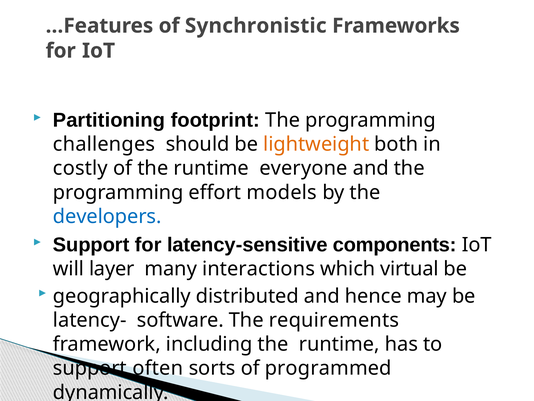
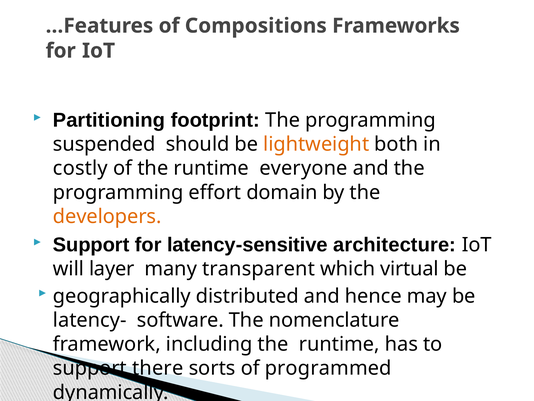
Synchronistic: Synchronistic -> Compositions (256, 26)
challenges: challenges -> suspended (104, 144)
models: models -> domain (282, 192)
developers colour: blue -> orange (107, 216)
components: components -> architecture (395, 245)
interactions: interactions -> transparent (258, 269)
requirements: requirements -> nomenclature (334, 320)
often: often -> there (158, 368)
